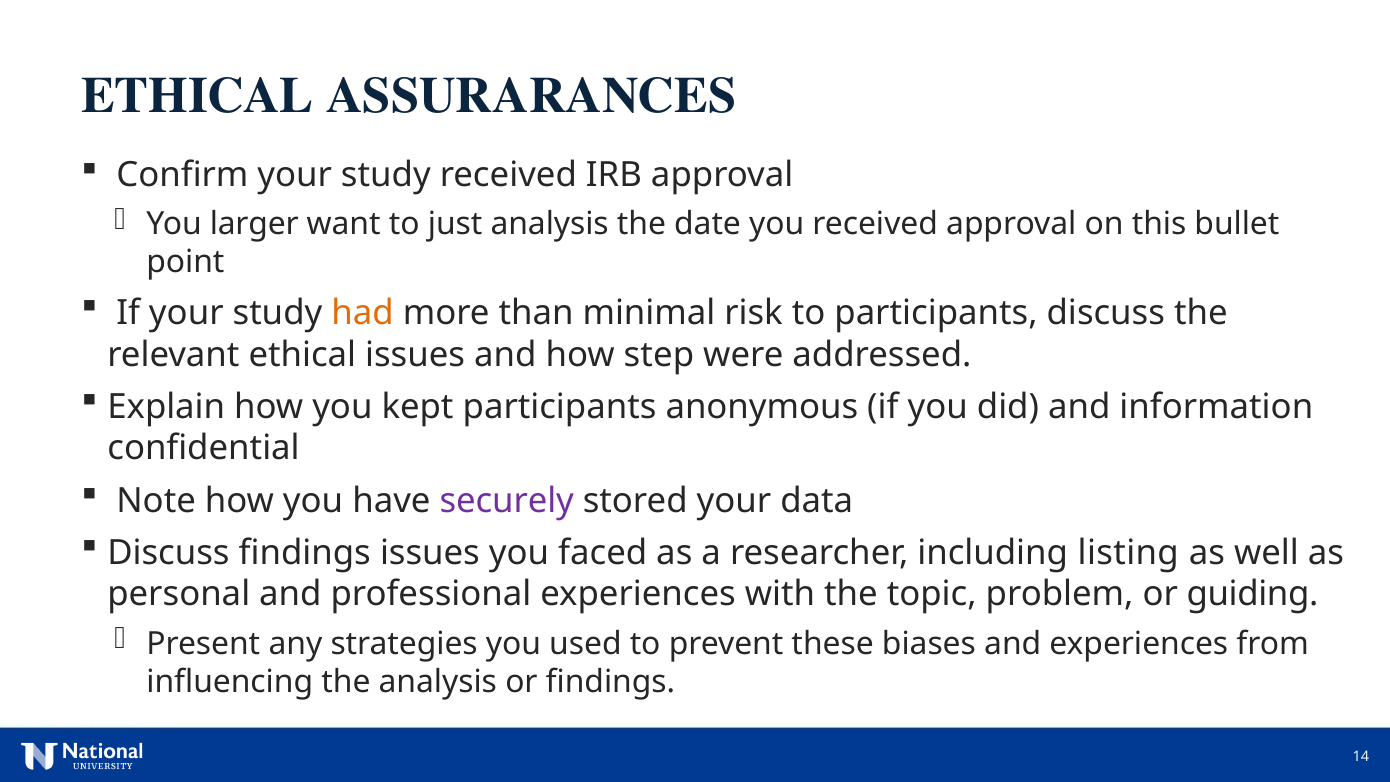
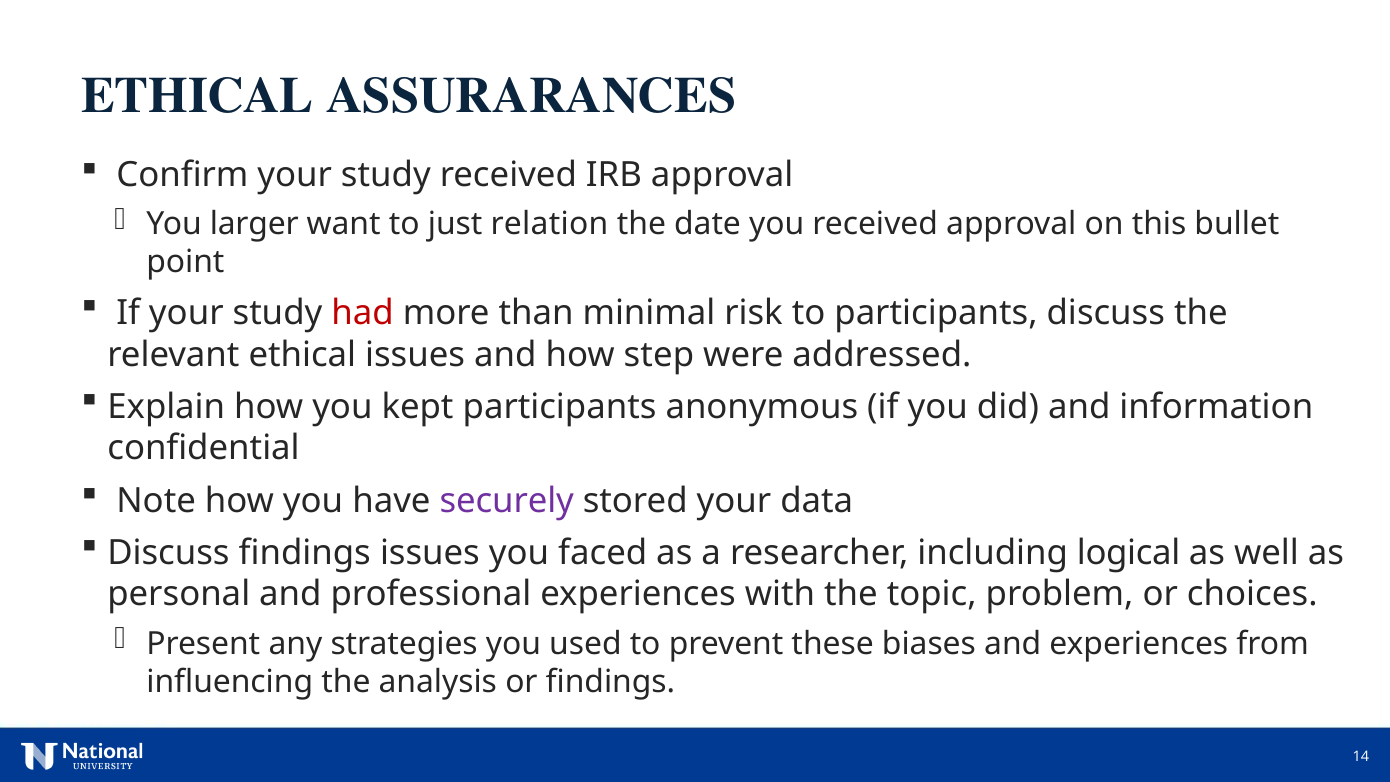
just analysis: analysis -> relation (549, 224)
had colour: orange -> red (363, 313)
listing: listing -> logical (1129, 553)
guiding: guiding -> choices (1252, 594)
